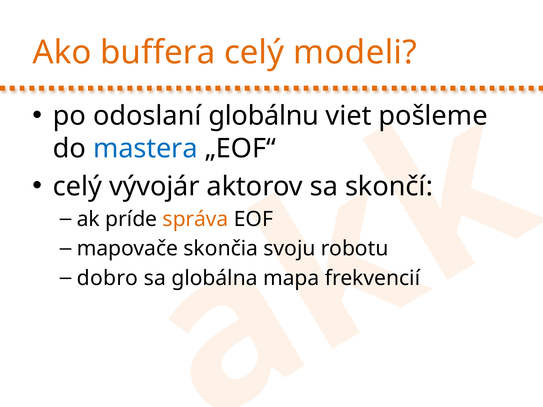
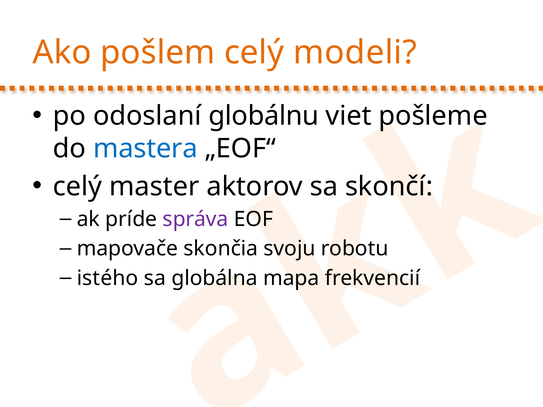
buffera: buffera -> pošlem (158, 53)
vývojár: vývojár -> master (154, 187)
správa colour: orange -> purple (196, 219)
dobro: dobro -> istého (108, 278)
